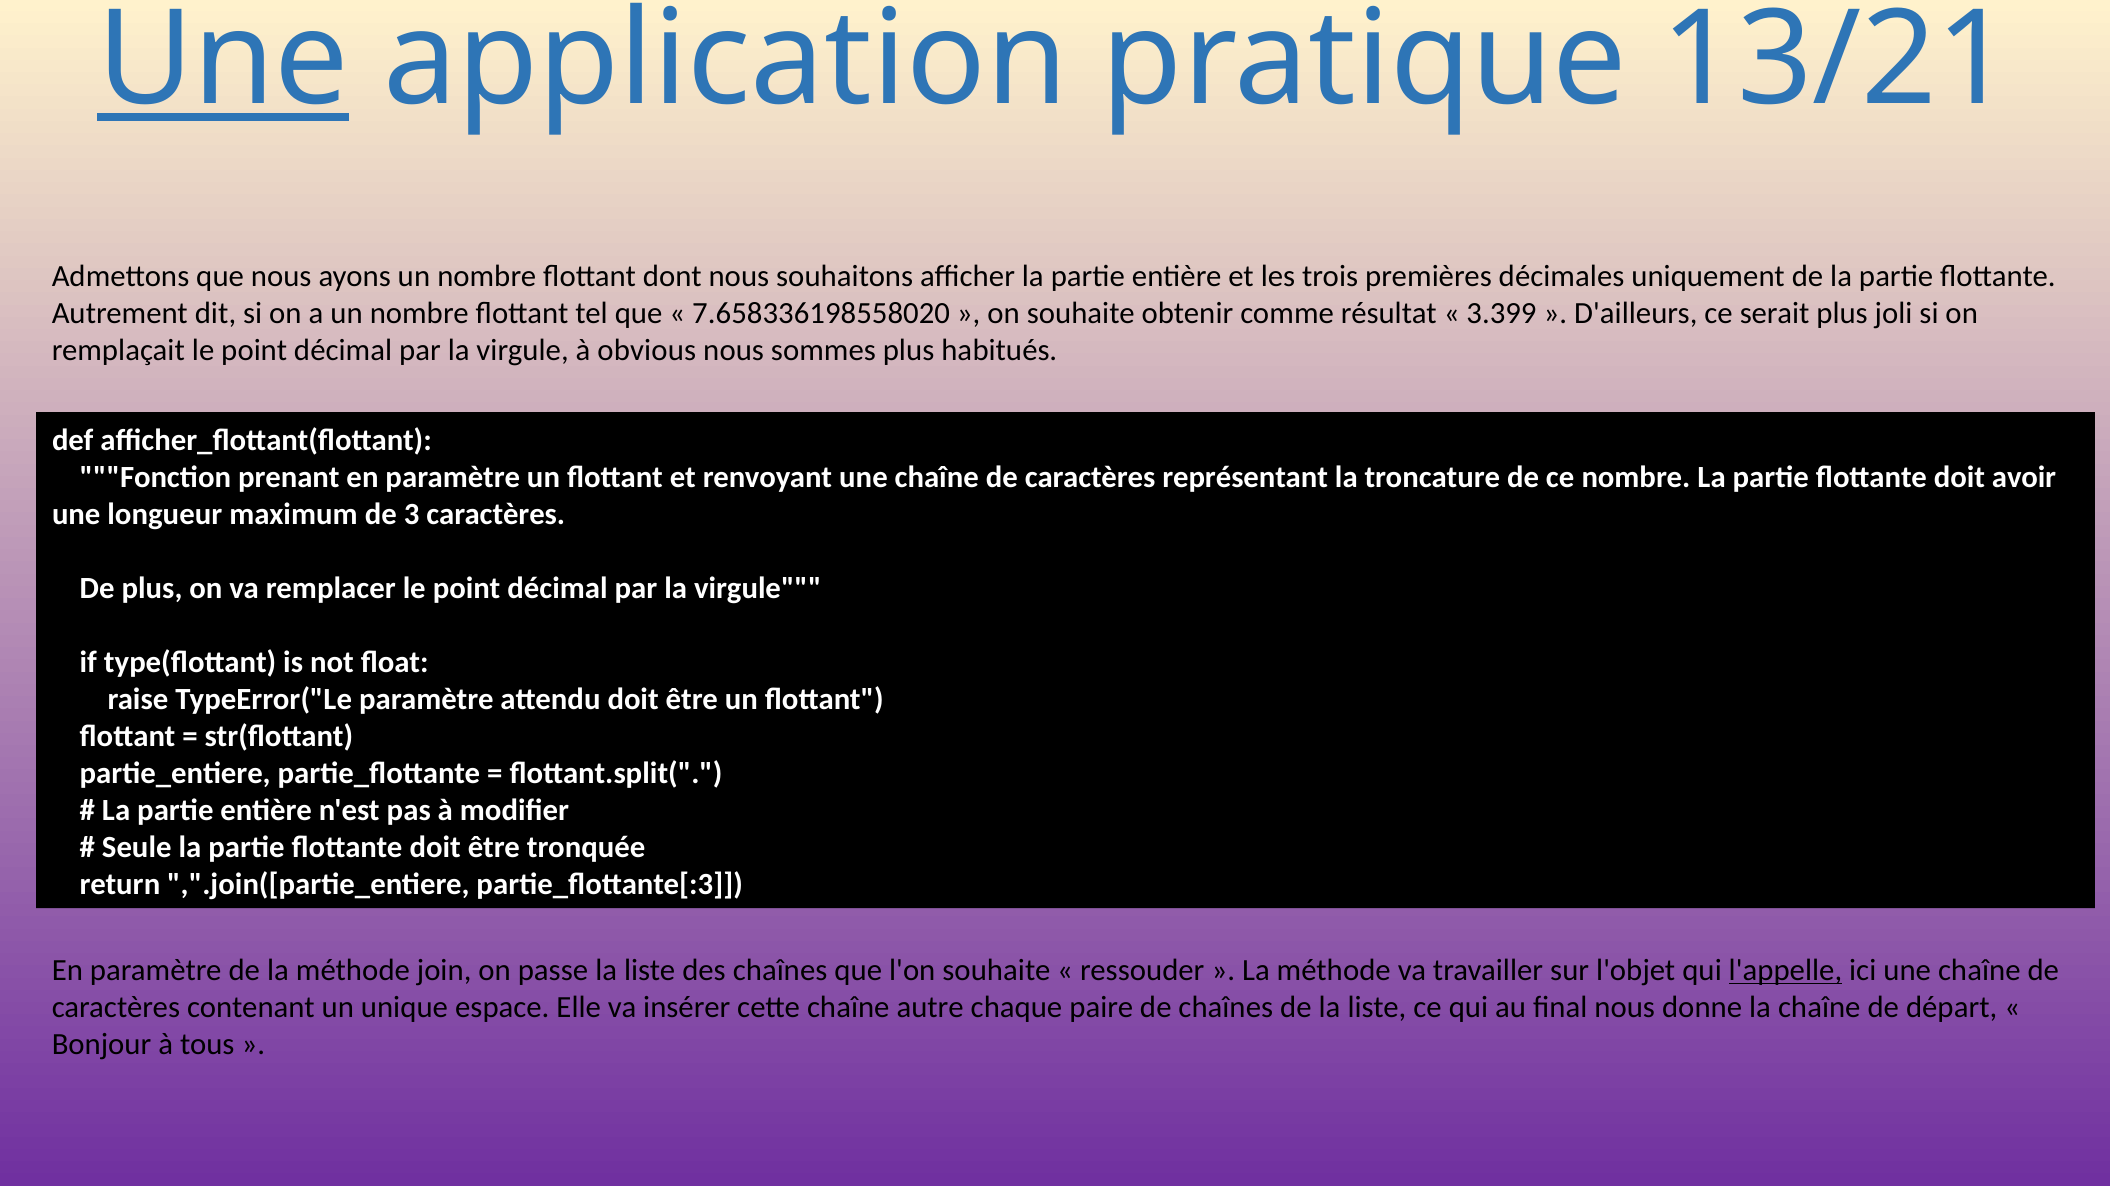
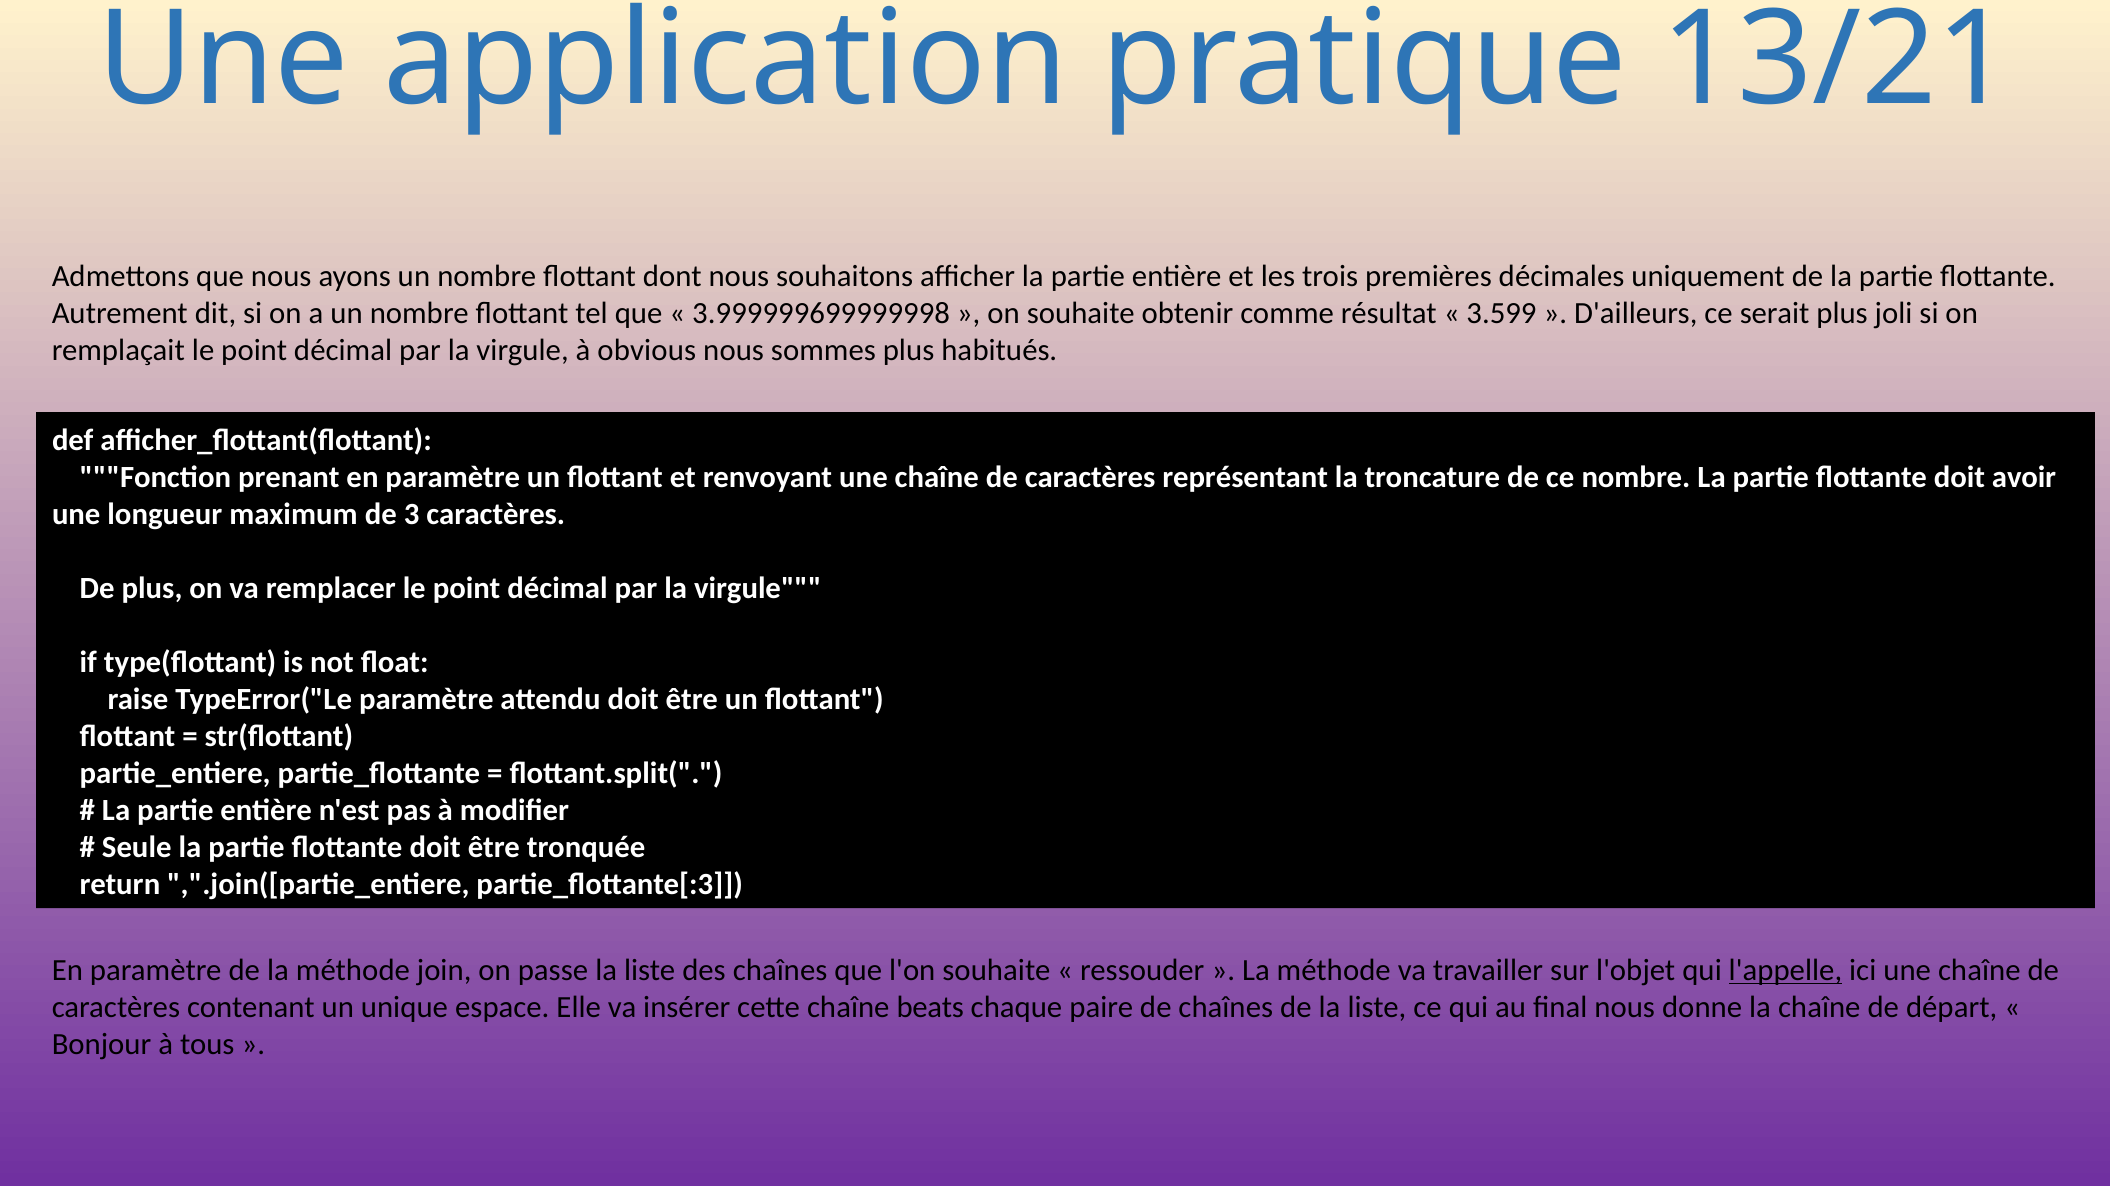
Une underline: present -> none (223, 60)
7.658336198558020: 7.658336198558020 -> 3.999999699999998 (821, 313)
3.399: 3.399 -> 3.599 (1501, 313)
autre: autre -> beats (930, 1007)
